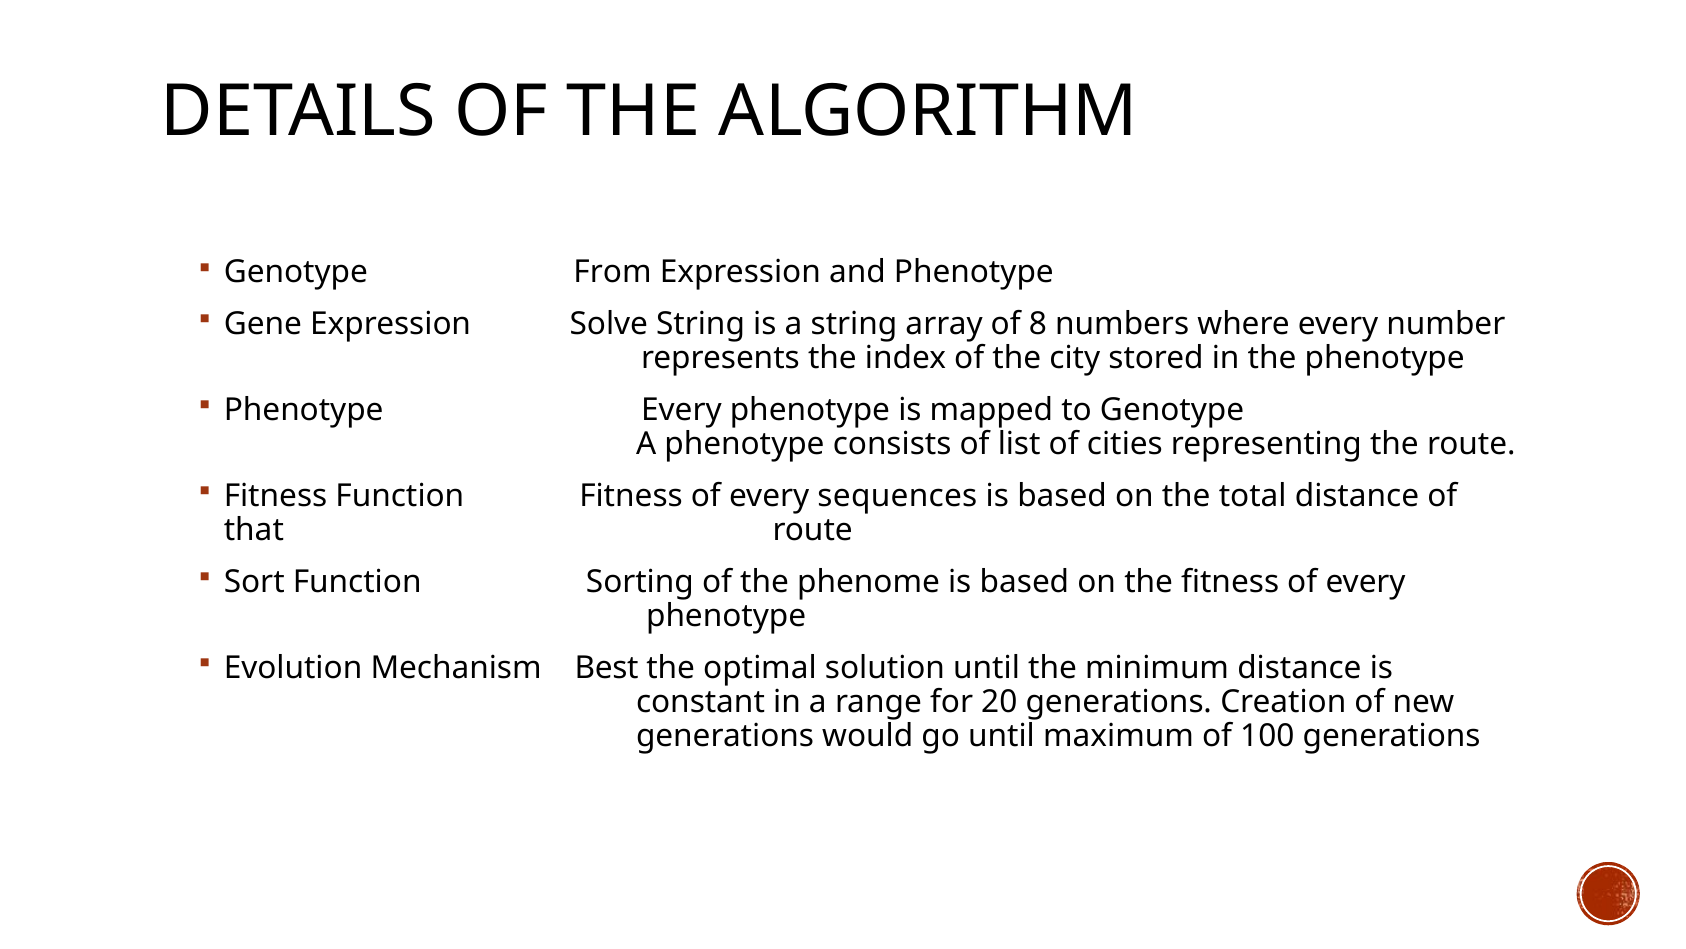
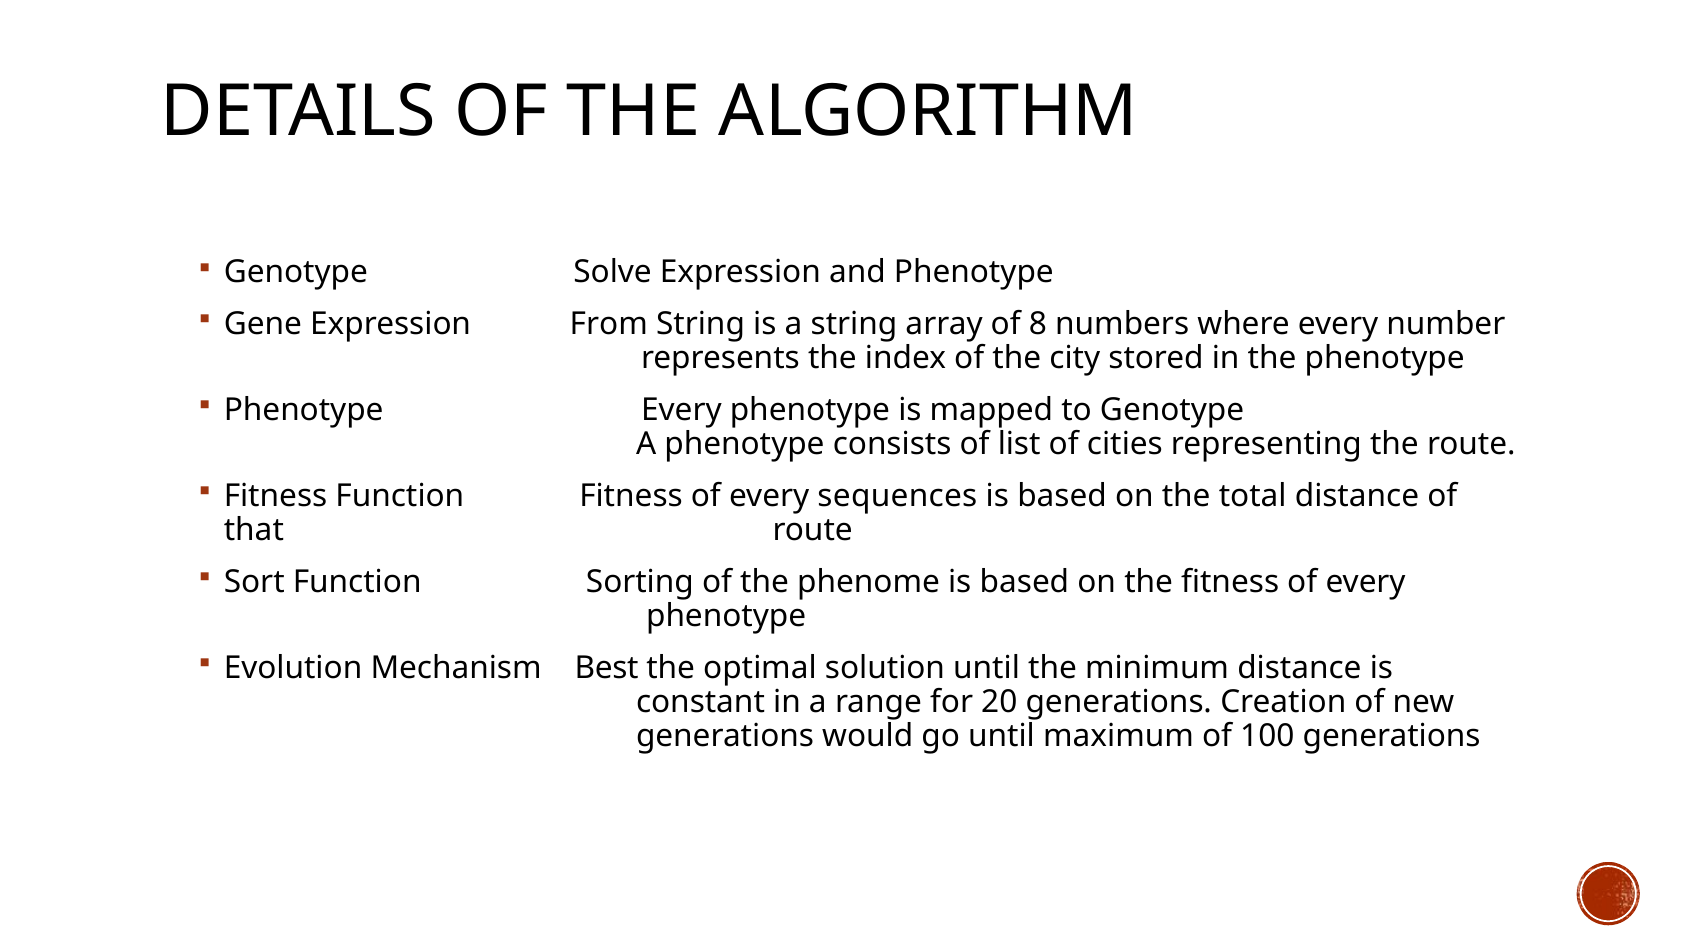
From: From -> Solve (613, 272)
Solve: Solve -> From (609, 324)
